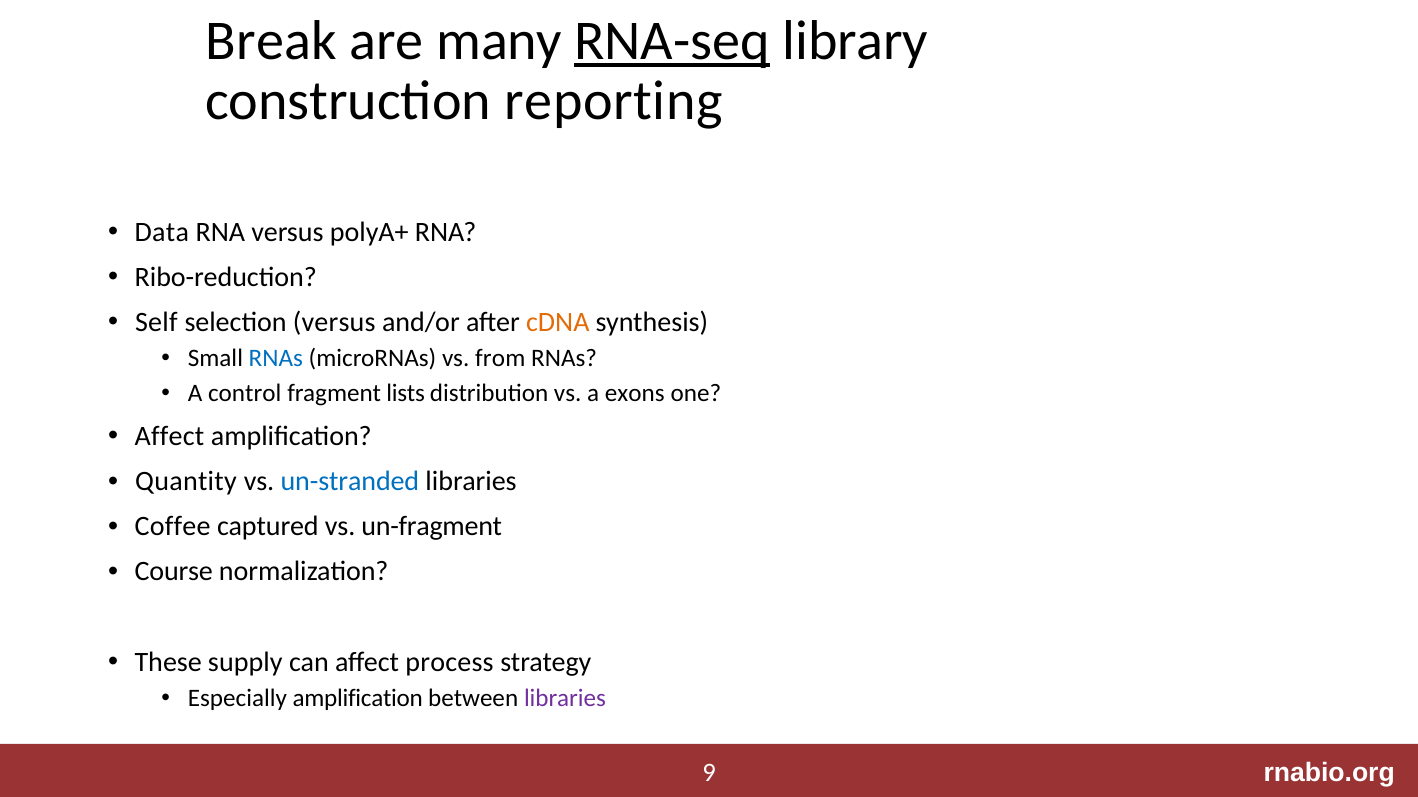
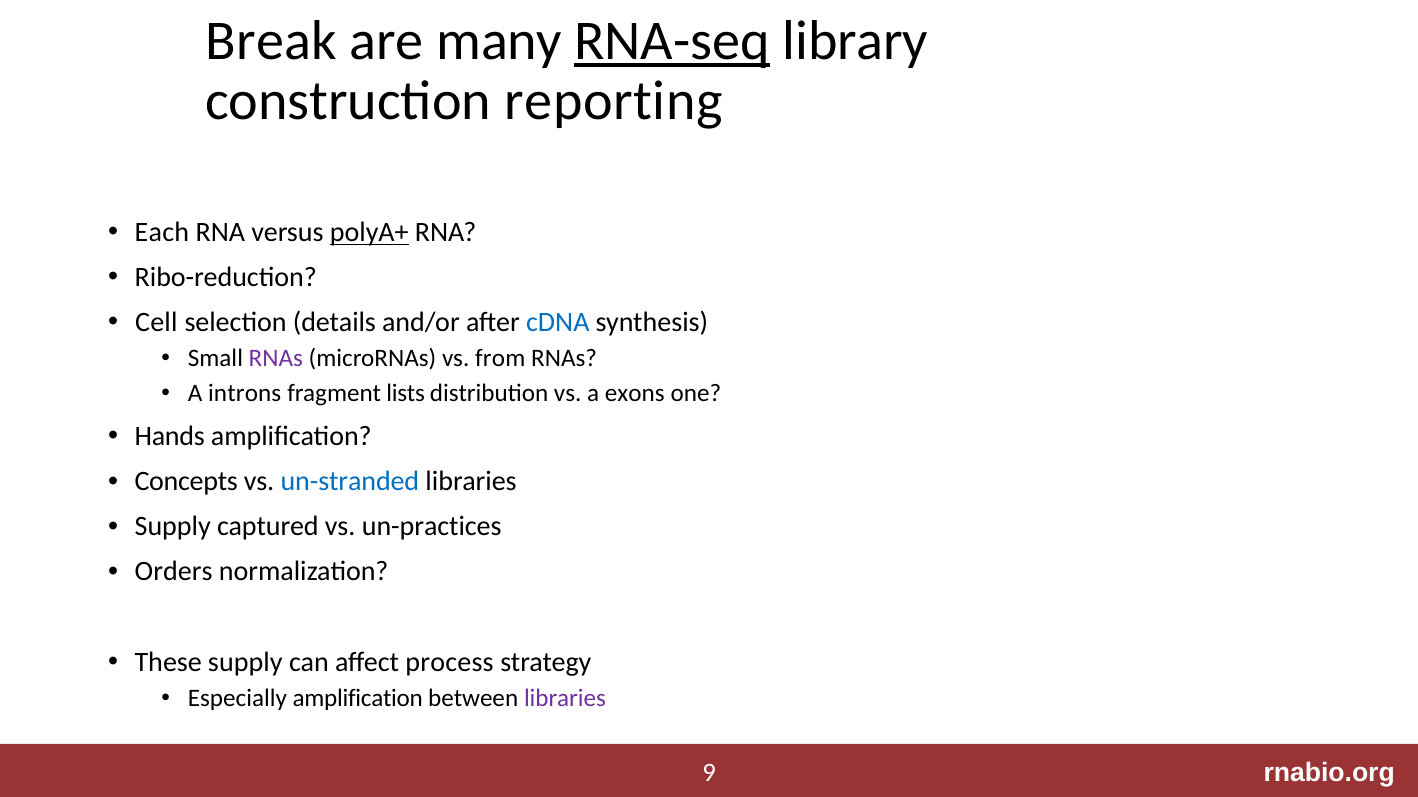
Data: Data -> Each (162, 233)
polyA+ underline: none -> present (369, 233)
Self: Self -> Cell (156, 323)
selection versus: versus -> details (334, 323)
cDNA colour: orange -> blue (558, 323)
RNAs colour: blue -> purple (276, 359)
control: control -> introns (245, 393)
Affect: Affect -> Hands (170, 437)
Quantity: Quantity -> Concepts (186, 482)
Coffee: Coffee -> Supply (173, 527)
un-fragment: un-fragment -> un-practices (432, 527)
Course: Course -> Orders (174, 572)
